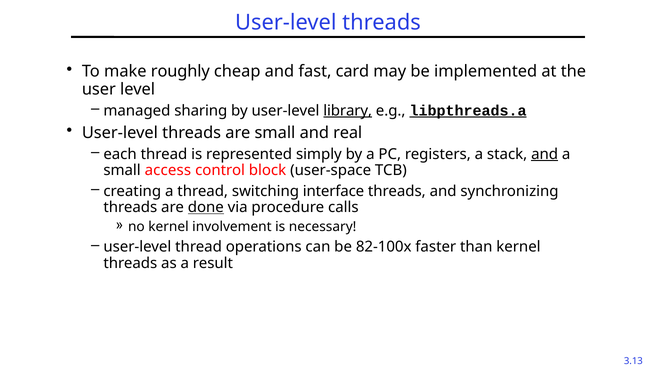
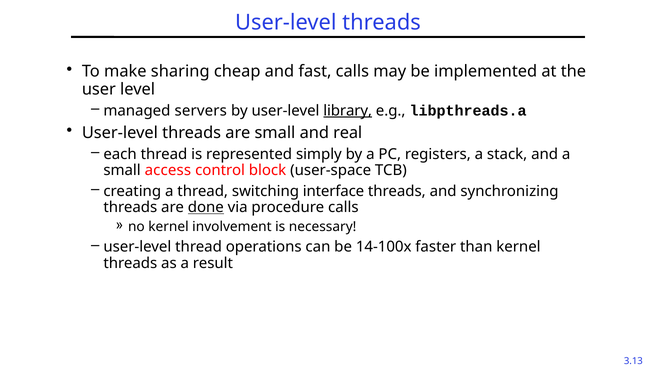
roughly: roughly -> sharing (180, 72)
fast card: card -> calls (352, 72)
sharing: sharing -> servers (201, 111)
libpthreads.a underline: present -> none (468, 111)
and underline: present -> none (545, 154)
82-100x: 82-100x -> 14-100x (384, 247)
